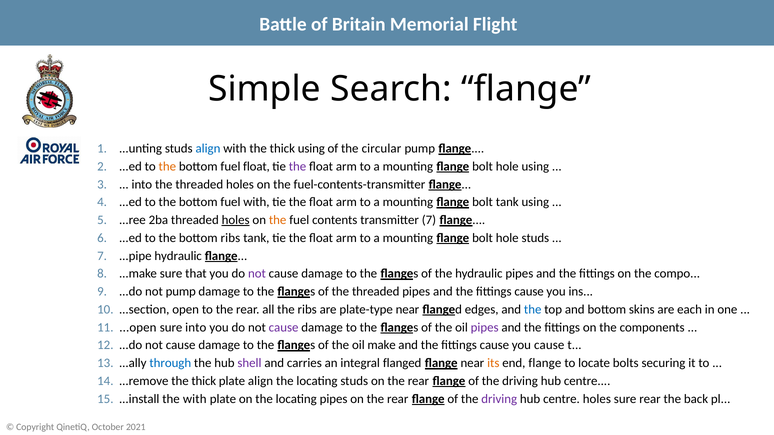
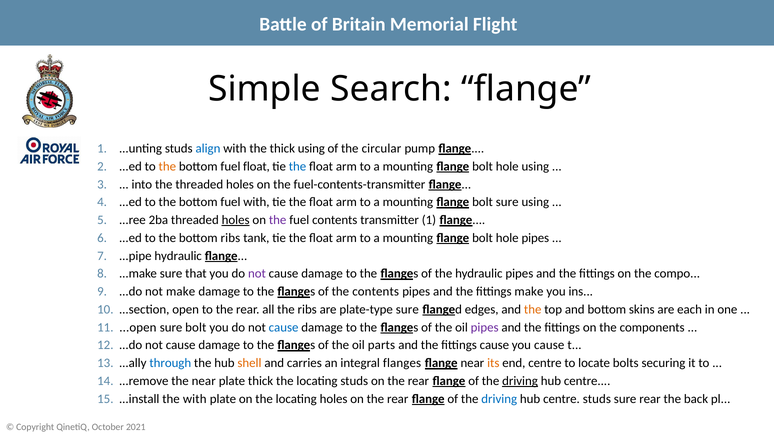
the colour: purple -> blue (298, 167)
bolt tank: tank -> sure (507, 202)
the colour: orange -> purple (278, 220)
transmitter 7: 7 -> 1 (429, 220)
hole studs: studs -> pipes (535, 238)
not pump: pump -> make (181, 292)
of the threaded: threaded -> contents (376, 292)
cause: cause -> make (529, 292)
plate-type near: near -> sure (407, 310)
the colour: blue -> orange (533, 310)
sure into: into -> bolt (196, 328)
cause colour: purple -> blue (284, 328)
make: make -> parts (381, 346)
shell colour: purple -> orange (249, 363)
integral flanged: flanged -> flanges (402, 363)
end flange: flange -> centre (545, 363)
...remove the thick: thick -> near (204, 381)
plate align: align -> thick (261, 381)
driving underline: none -> present (520, 381)
locating pipes: pipes -> holes (334, 399)
driving colour: purple -> blue (499, 399)
centre holes: holes -> studs (597, 399)
